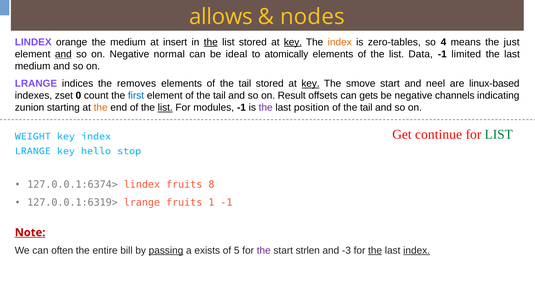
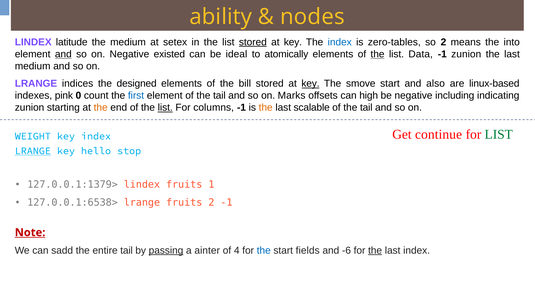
allows: allows -> ability (221, 17)
orange: orange -> latitude (72, 42)
insert: insert -> setex (175, 42)
the underline: present -> none (211, 42)
stored underline: none -> present (253, 42)
key underline: present -> none (293, 42)
index colour: orange -> blue (340, 42)
so 4: 4 -> 2 (444, 42)
just: just -> into (512, 42)
normal: normal -> existed (169, 54)
the underline: none -> present (378, 54)
-1 limited: limited -> zunion (466, 54)
removes: removes -> designed (137, 84)
elements of the tail: tail -> bill (245, 84)
neel: neel -> also (436, 84)
zset: zset -> pink (64, 96)
Result: Result -> Marks (292, 96)
gets: gets -> high (369, 96)
channels: channels -> including (455, 96)
modules: modules -> columns (214, 108)
the colour: purple -> orange (266, 108)
position: position -> scalable (312, 108)
LRANGE underline: none -> present (33, 151)
127.0.0.1:6374>: 127.0.0.1:6374> -> 127.0.0.1:1379> (73, 185)
8: 8 -> 1 (211, 185)
127.0.0.1:6319>: 127.0.0.1:6319> -> 127.0.0.1:6538> (73, 203)
fruits 1: 1 -> 2 (211, 203)
often: often -> sadd (62, 250)
entire bill: bill -> tail (127, 250)
exists: exists -> ainter (207, 250)
5: 5 -> 4 (237, 250)
the colour: purple -> blue (264, 250)
strlen: strlen -> fields (308, 250)
-3: -3 -> -6 (346, 250)
index underline: present -> none (417, 250)
